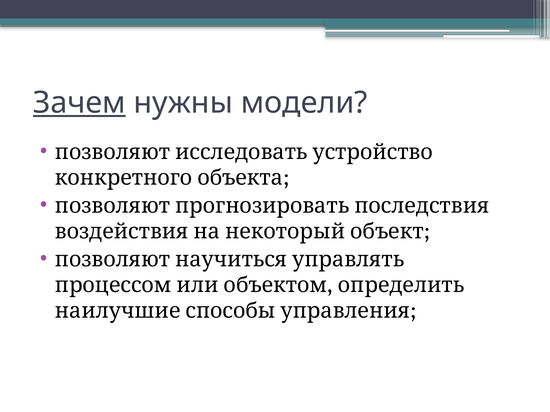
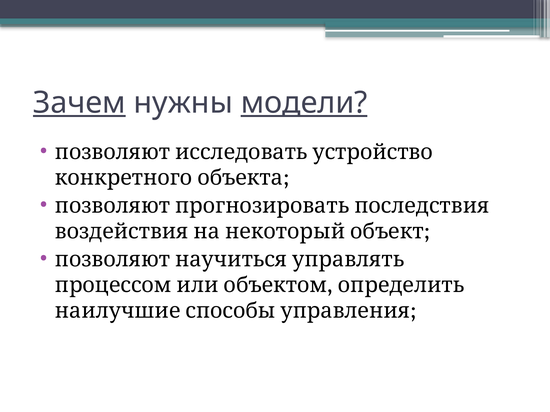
модели underline: none -> present (304, 103)
